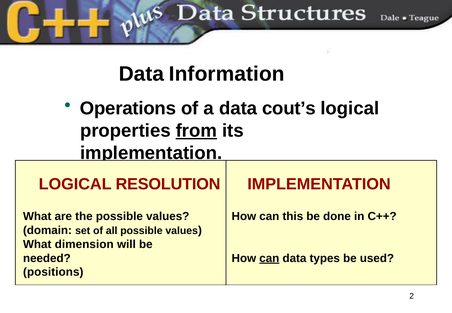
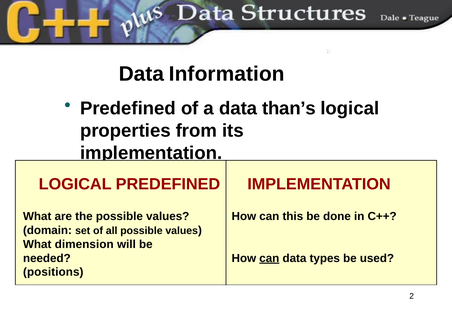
Operations: Operations -> Predefined (128, 108)
cout’s: cout’s -> than’s (289, 108)
from underline: present -> none (196, 131)
LOGICAL RESOLUTION: RESOLUTION -> PREDEFINED (168, 184)
